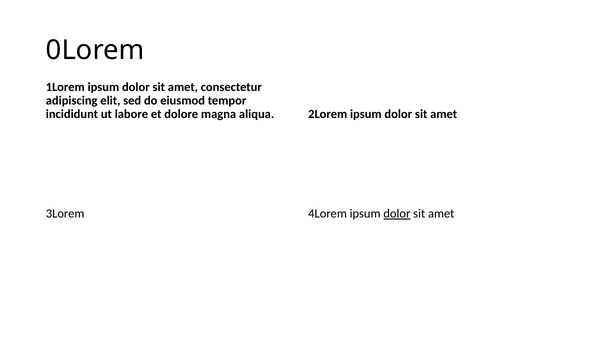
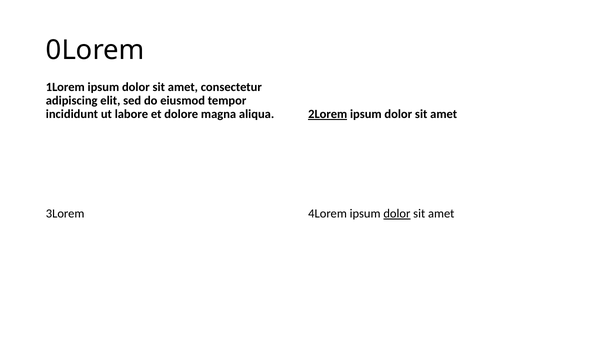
2Lorem underline: none -> present (328, 114)
